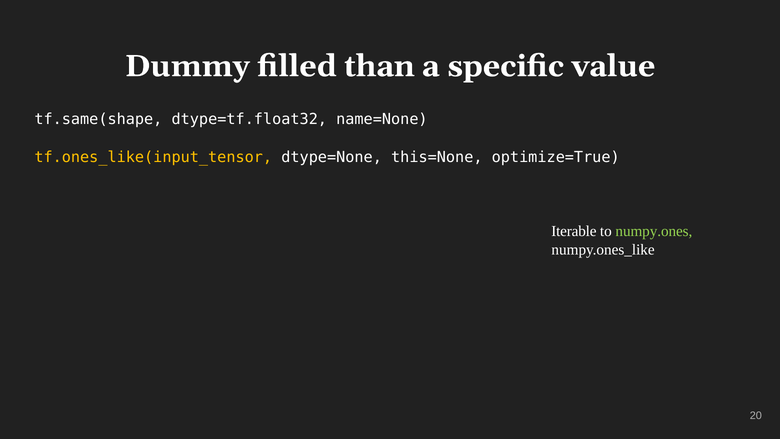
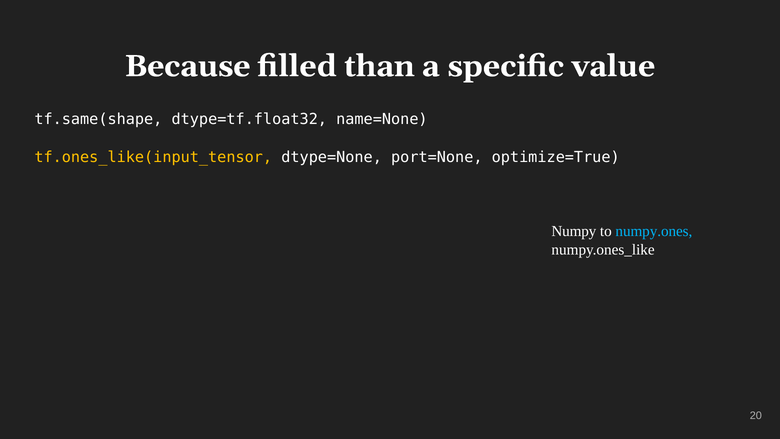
Dummy: Dummy -> Because (187, 66)
this=None: this=None -> port=None (437, 157)
Iterable: Iterable -> Numpy (574, 231)
numpy.ones colour: light green -> light blue (654, 231)
